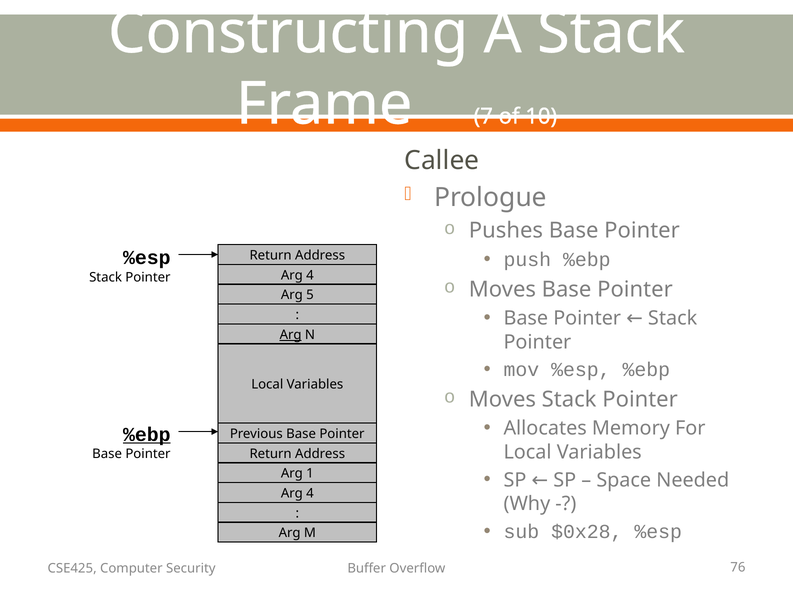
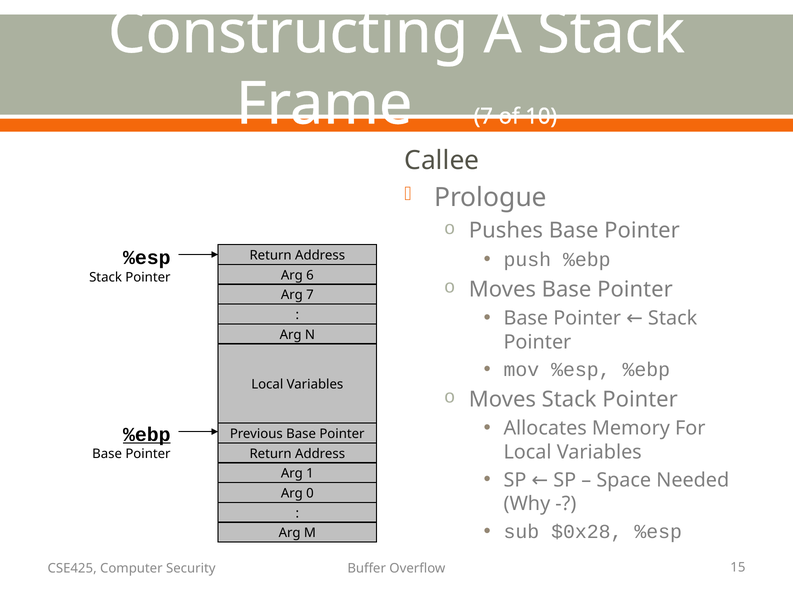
4: 4 -> 6 (310, 275)
Arg 5: 5 -> 7 (310, 295)
Arg underline: present -> none (291, 335)
4: 4 -> 0 (310, 493)
76: 76 -> 15 (738, 567)
